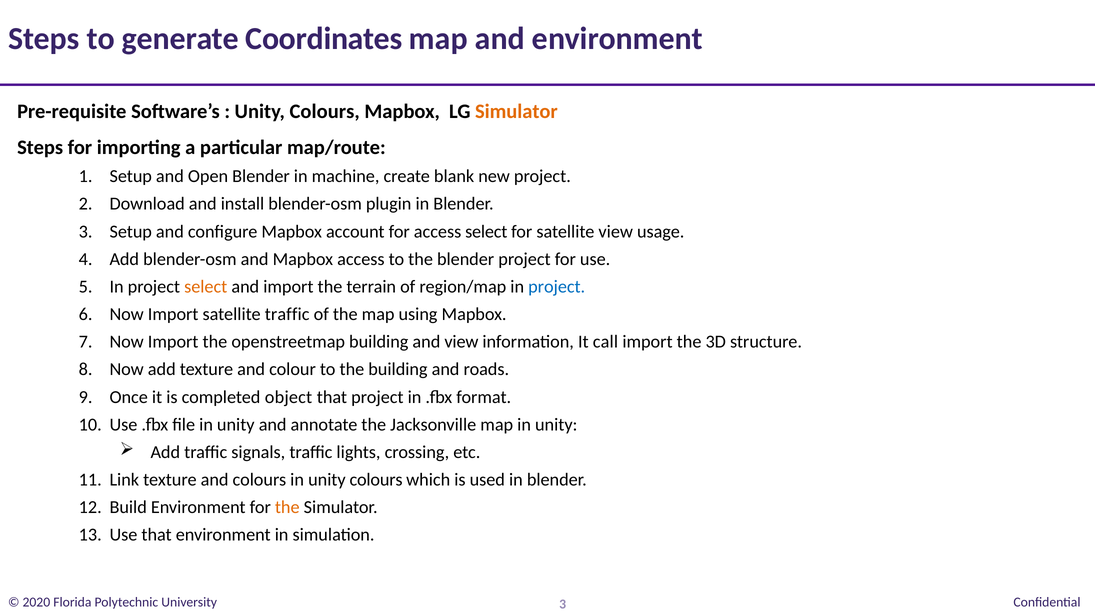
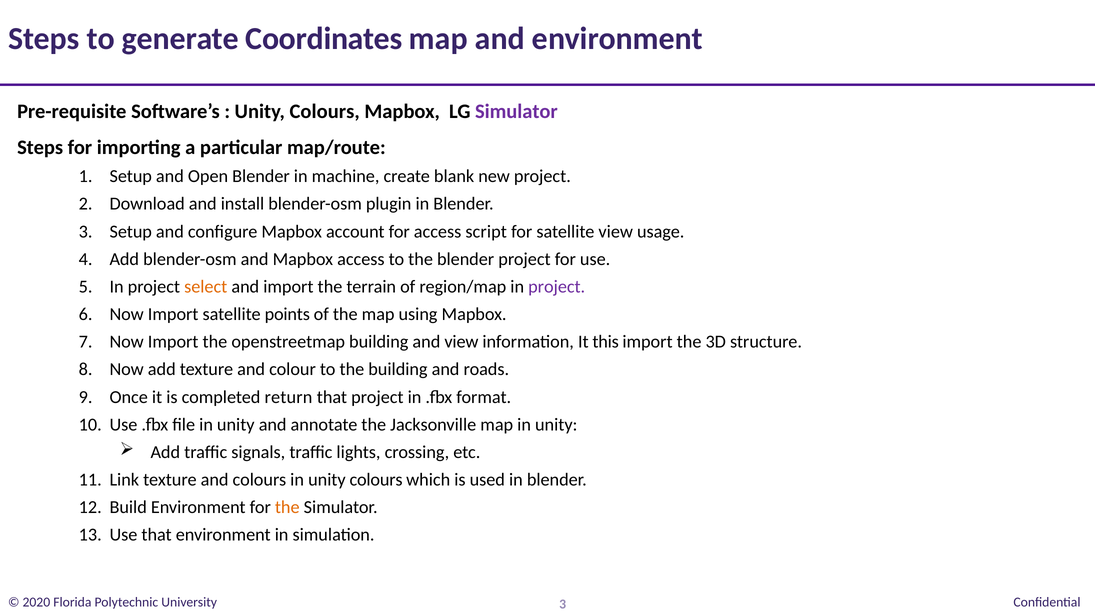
Simulator colour: orange -> purple (516, 112)
access select: select -> script (486, 232)
project colour: blue -> purple (557, 287)
satellite traffic: traffic -> points (287, 314)
call: call -> this (606, 342)
object: object -> return (288, 397)
